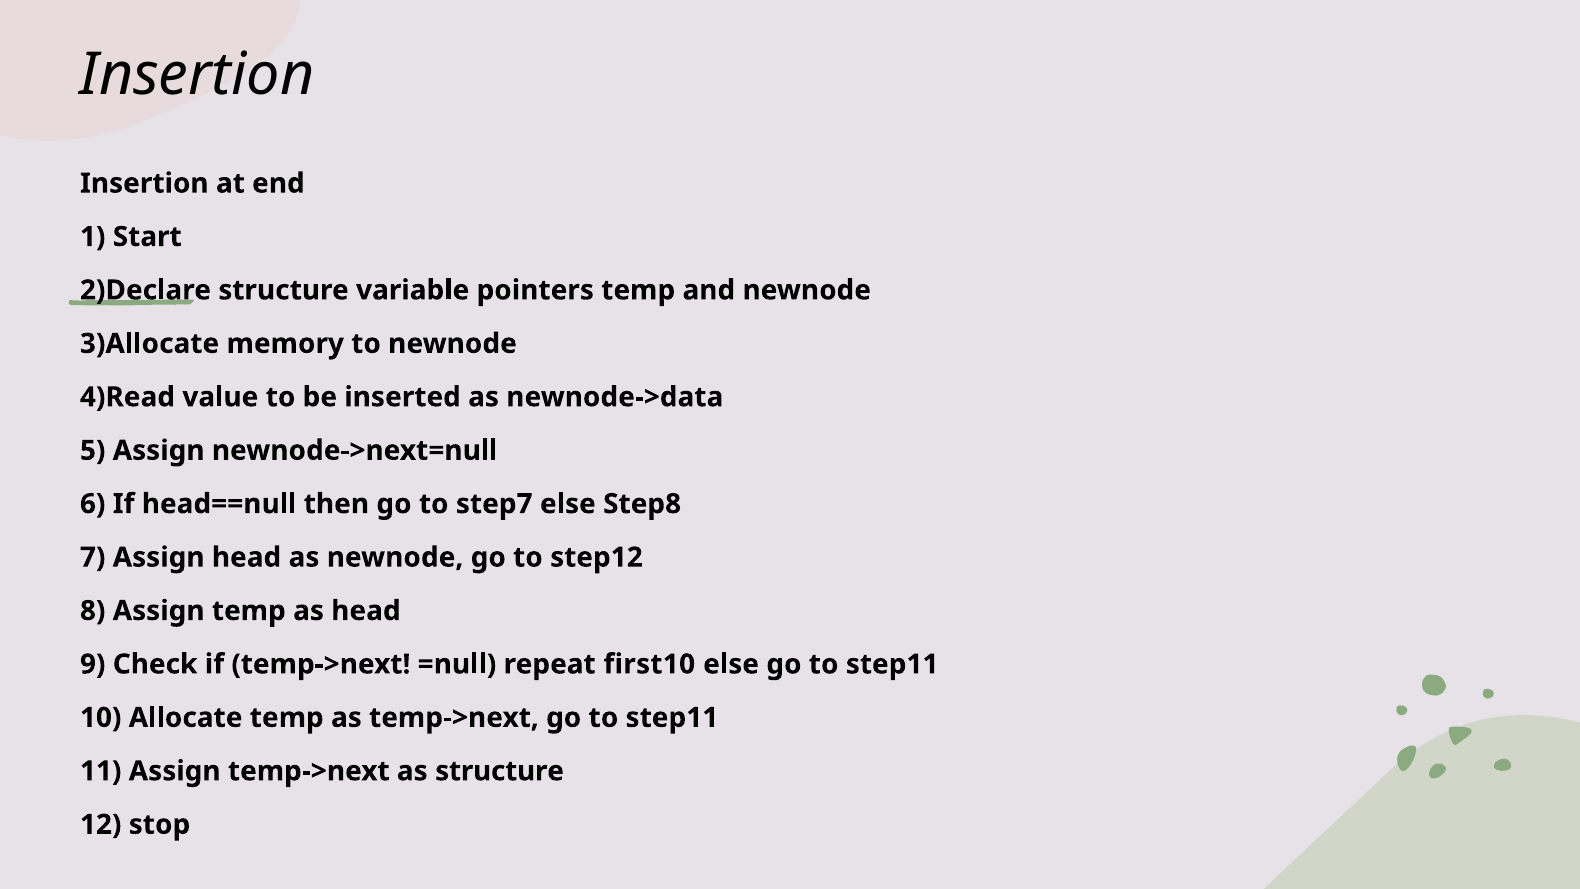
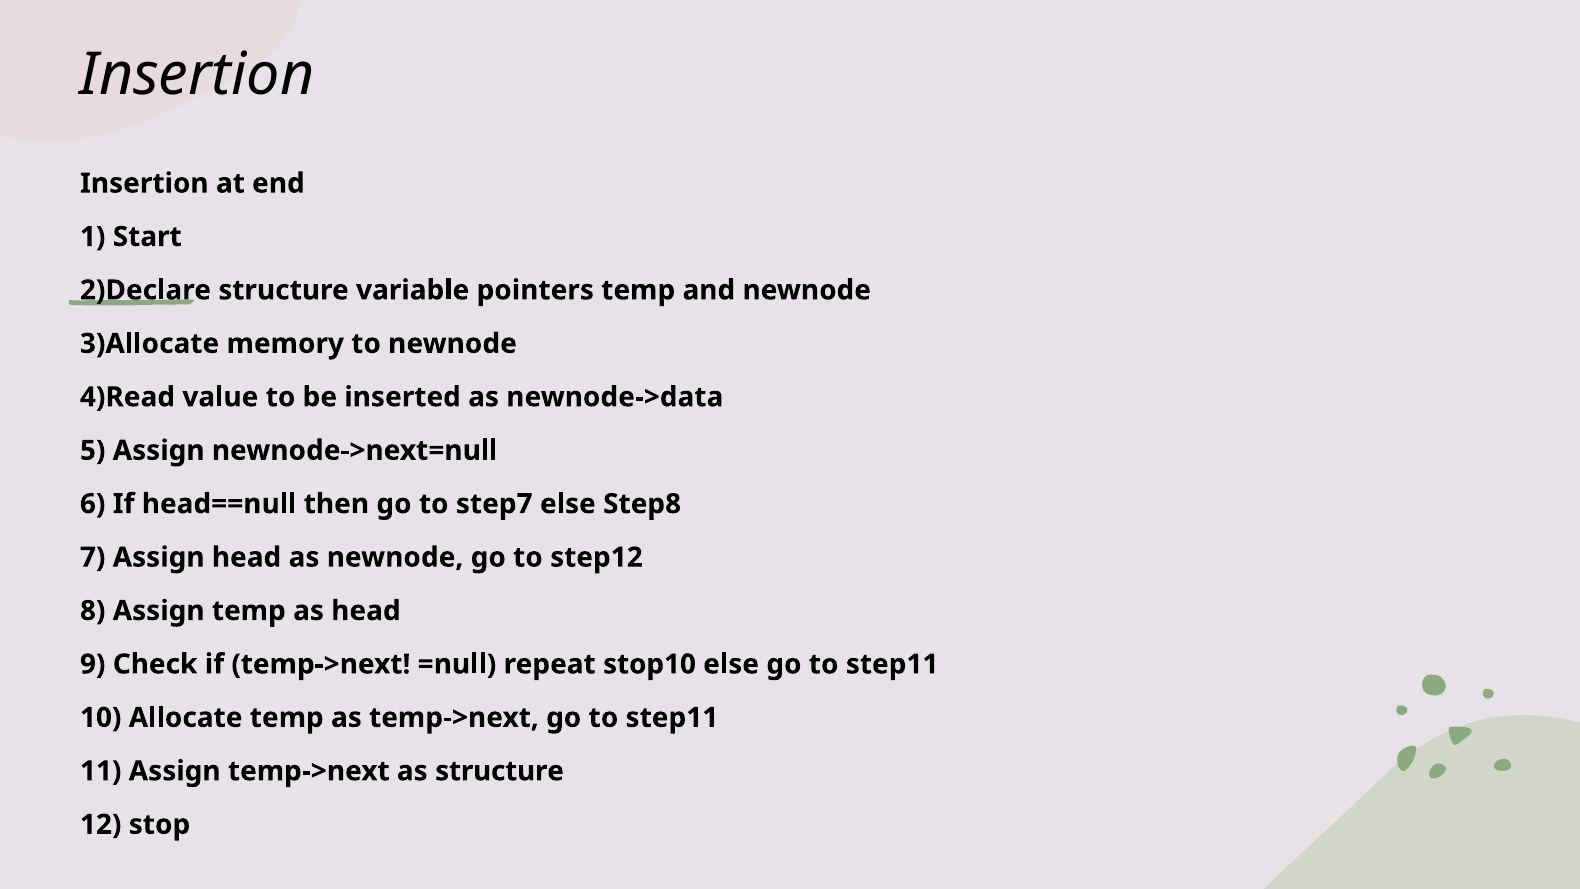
first10: first10 -> stop10 (649, 664)
